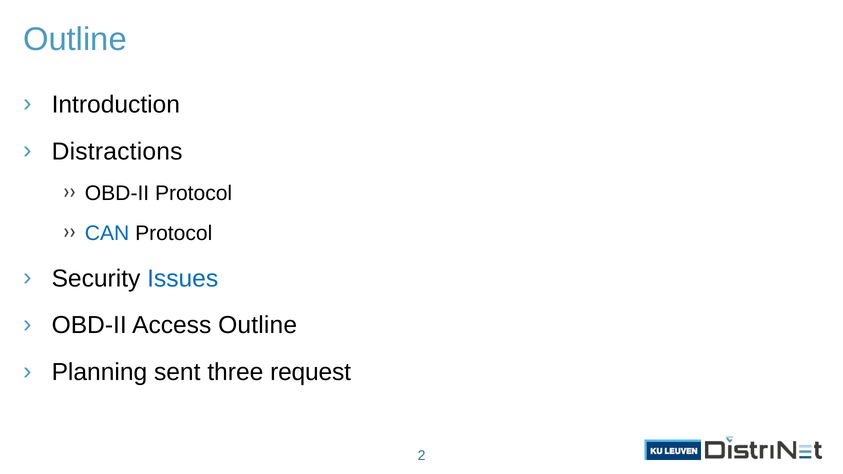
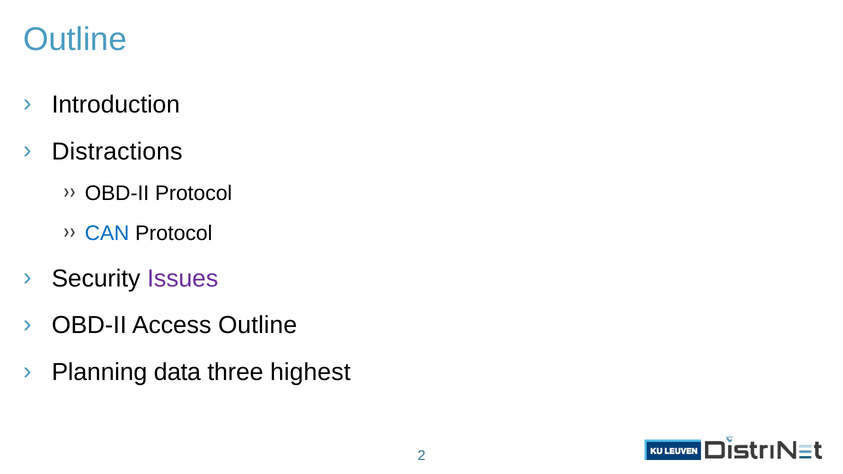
Issues colour: blue -> purple (183, 279)
sent: sent -> data (177, 372)
request: request -> highest (310, 372)
